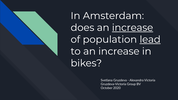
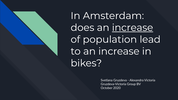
lead underline: present -> none (150, 39)
